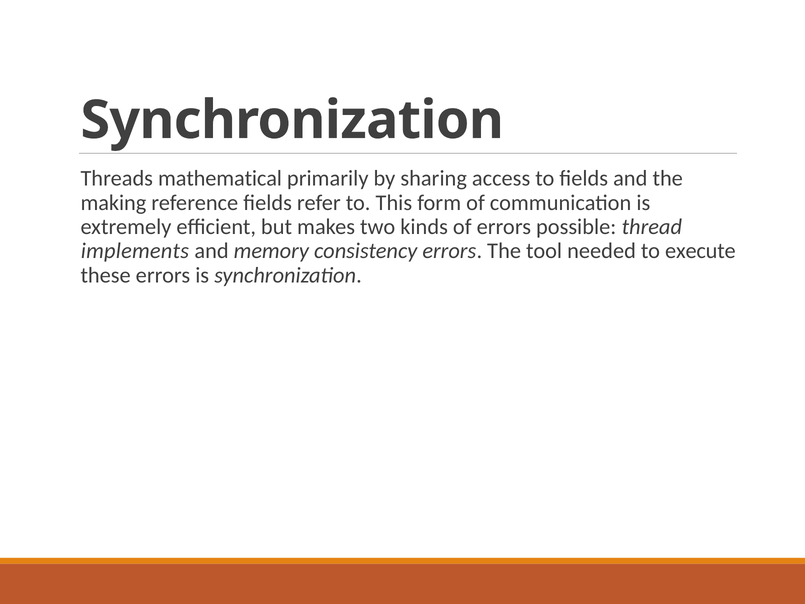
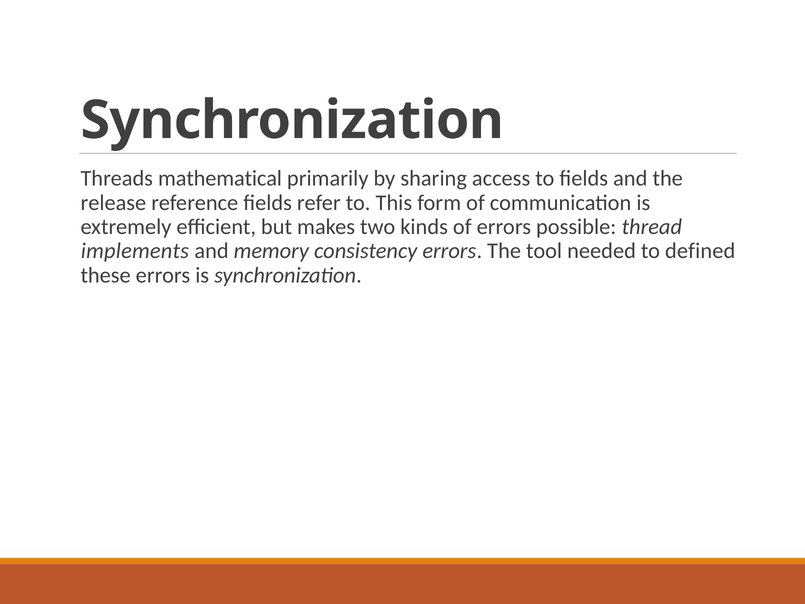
making: making -> release (113, 203)
execute: execute -> defined (700, 251)
